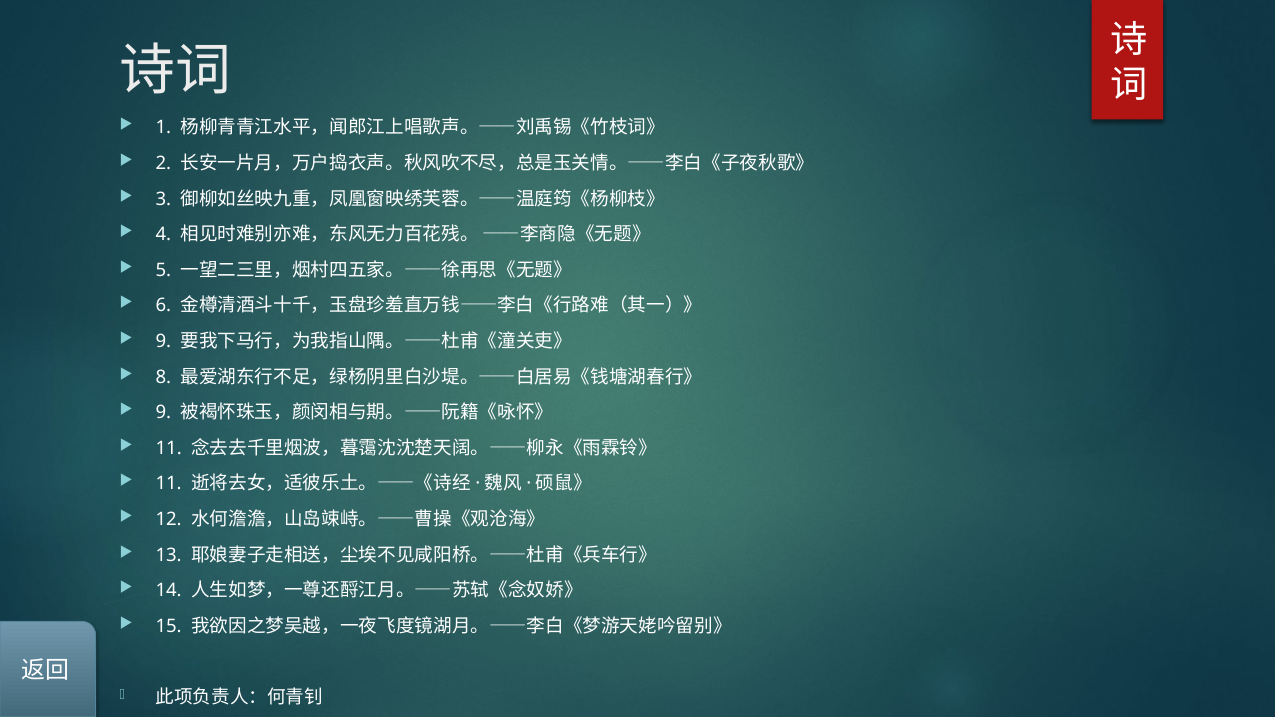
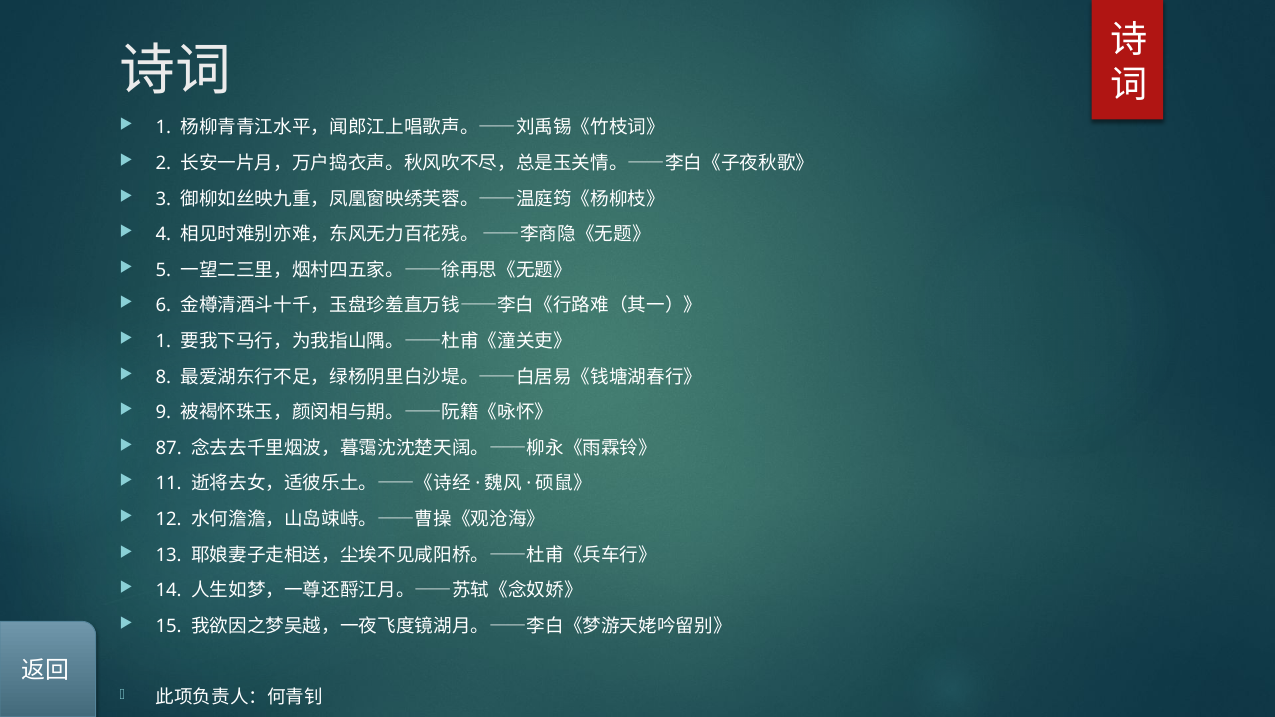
9: 9 -> 1 (163, 341)
11: 11 -> 87 (169, 448)
